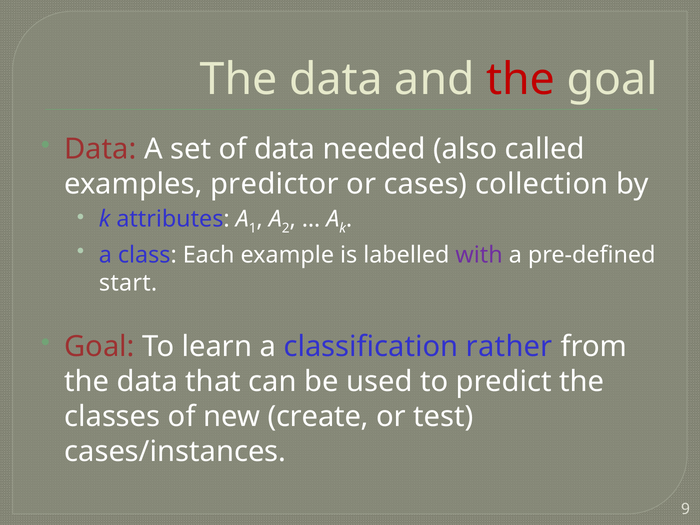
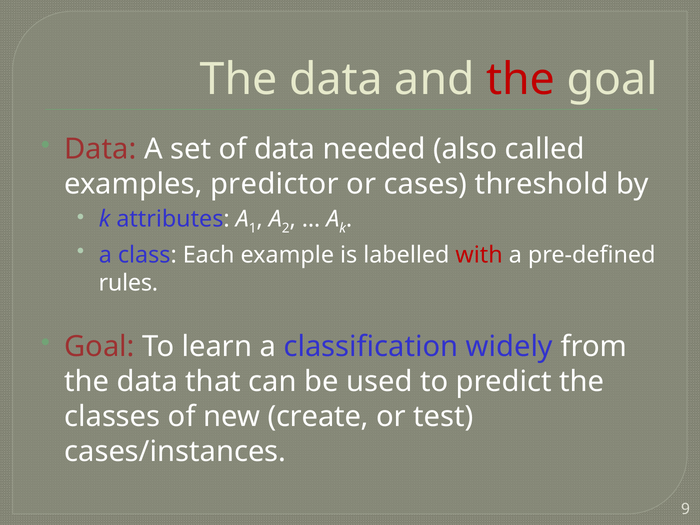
collection: collection -> threshold (542, 184)
with colour: purple -> red (479, 255)
start: start -> rules (128, 283)
rather: rather -> widely (509, 347)
